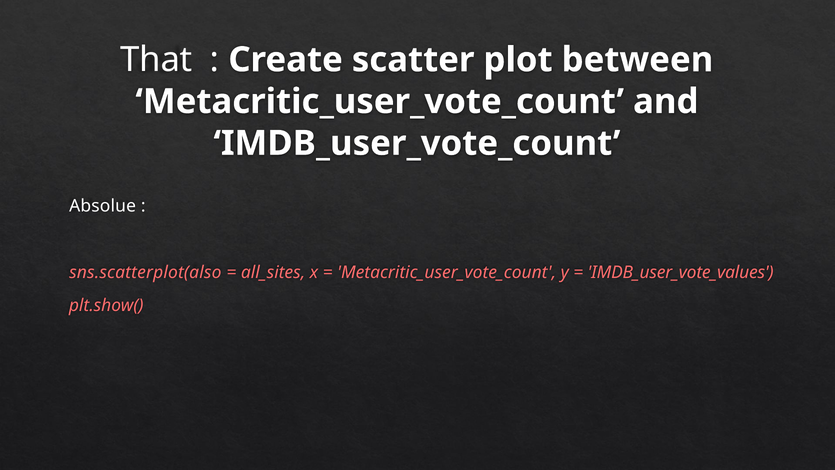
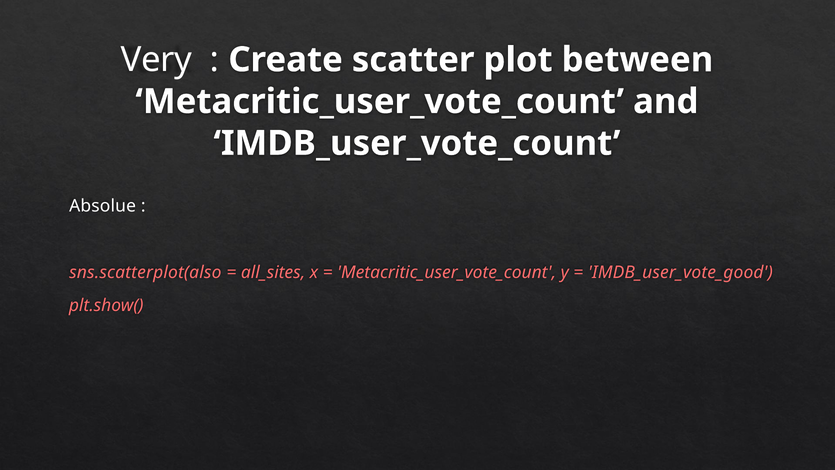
That: That -> Very (156, 60)
IMDB_user_vote_values: IMDB_user_vote_values -> IMDB_user_vote_good (680, 272)
